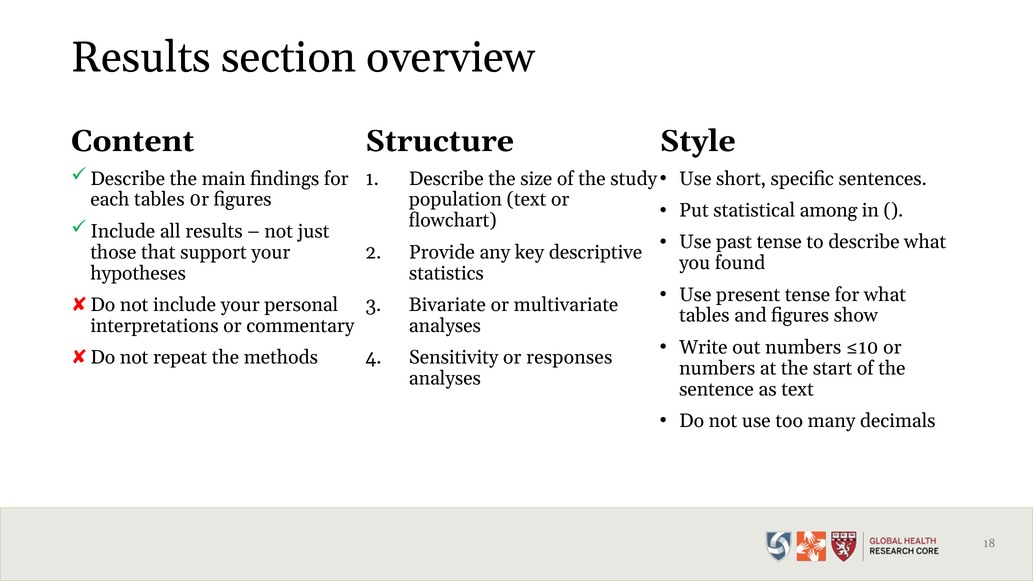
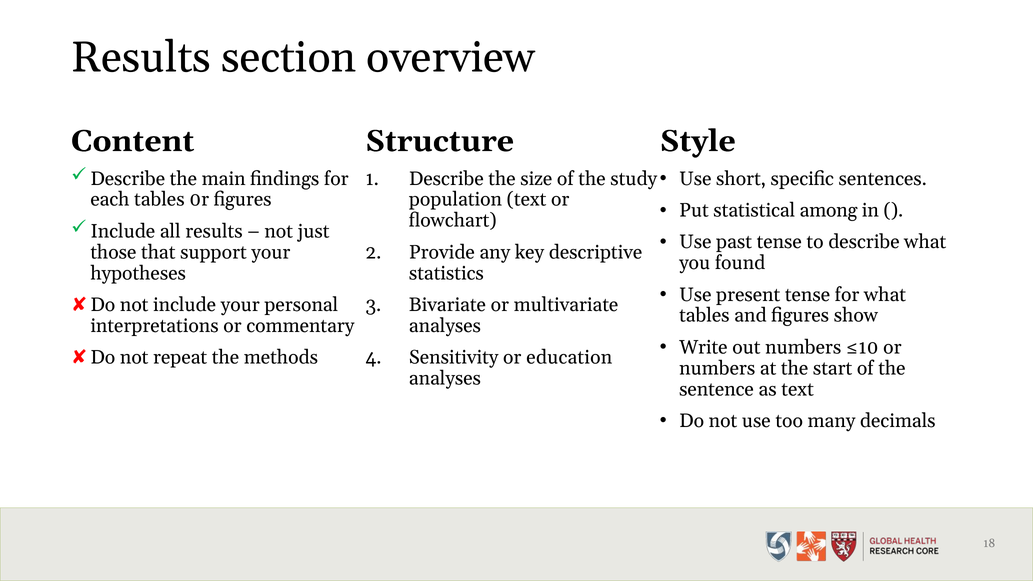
responses: responses -> education (569, 357)
